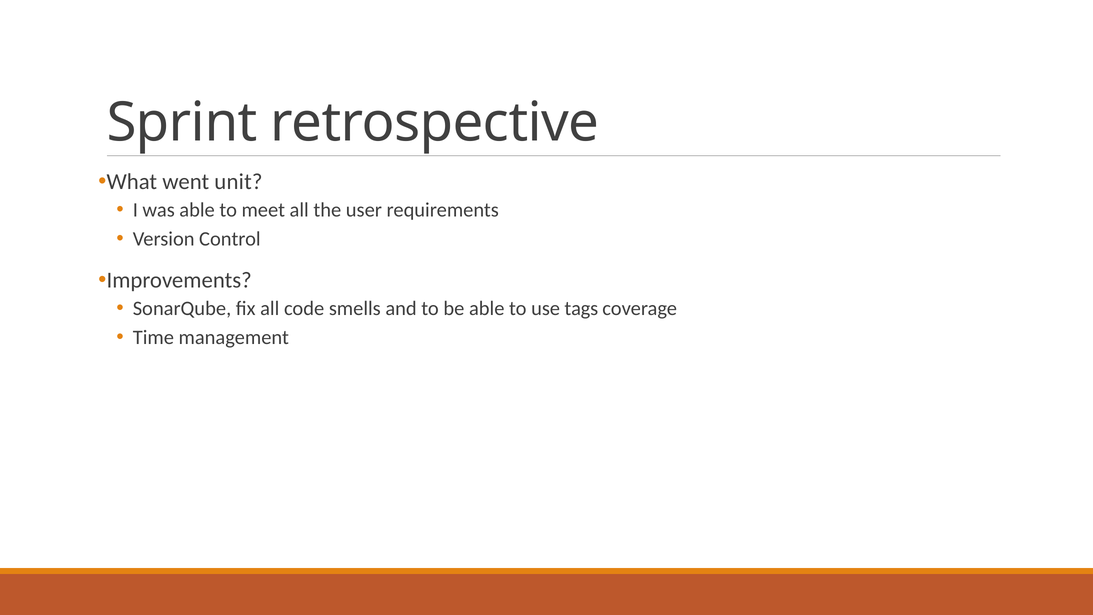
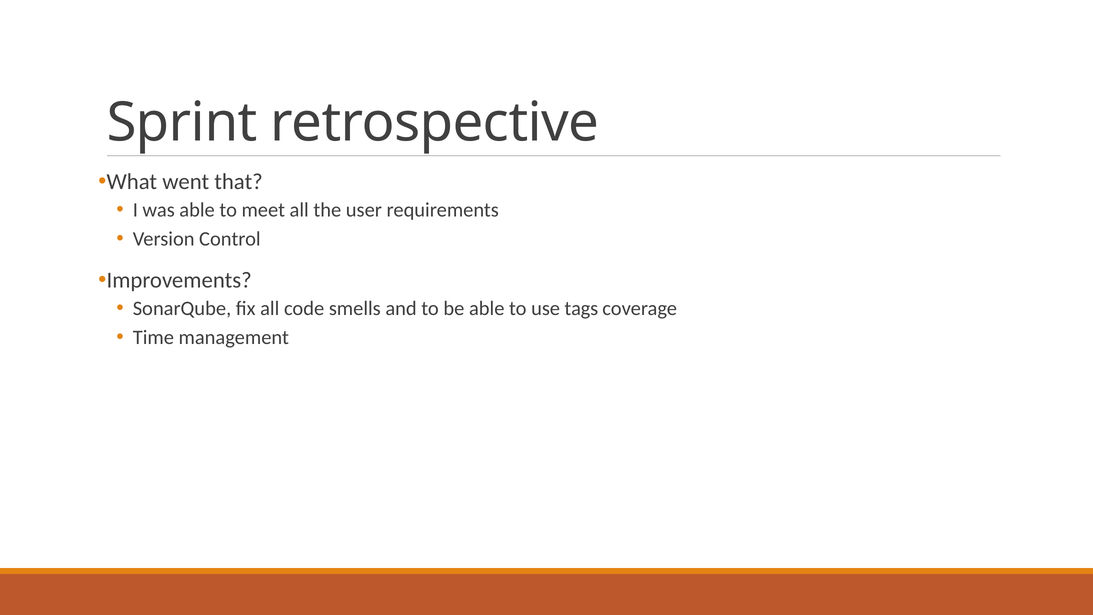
unit: unit -> that (239, 182)
